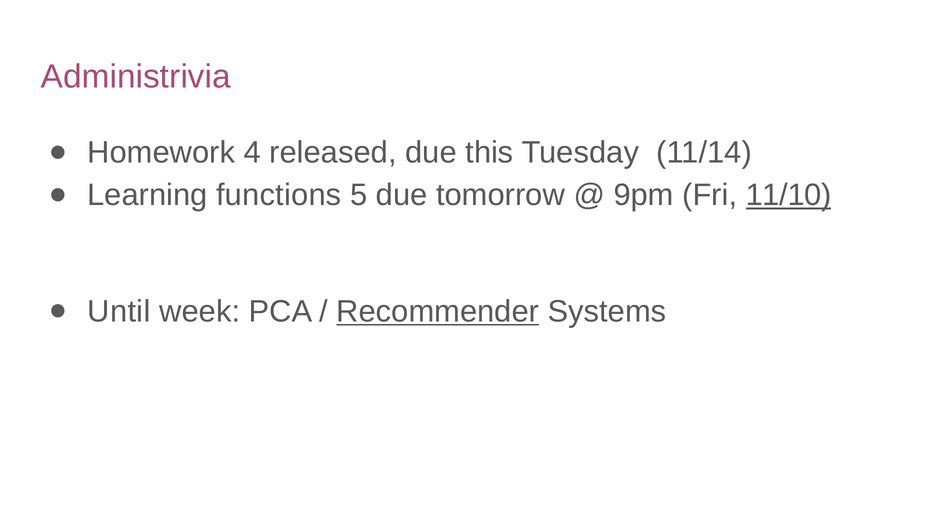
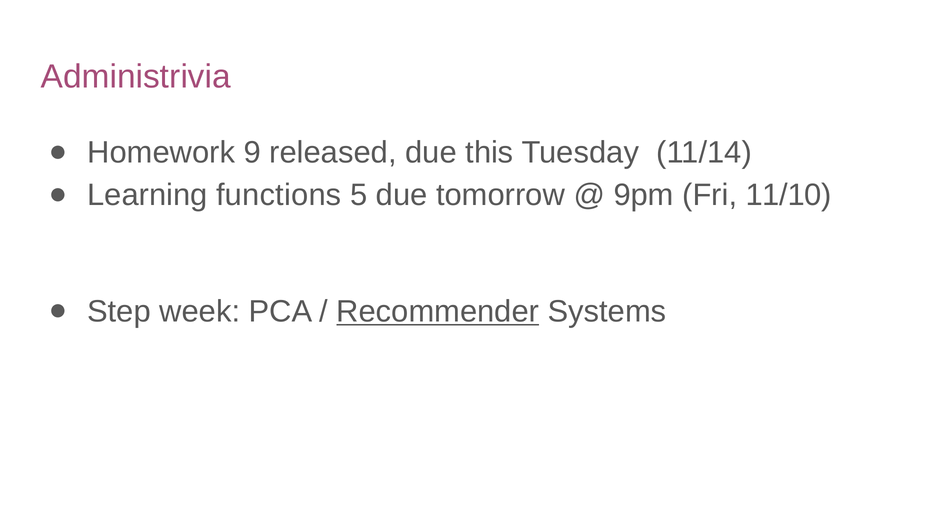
4: 4 -> 9 (252, 153)
11/10 underline: present -> none (789, 195)
Until: Until -> Step (119, 311)
